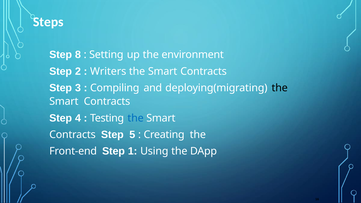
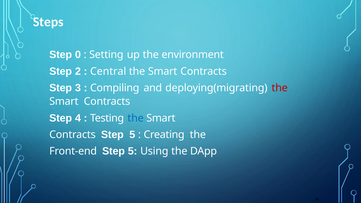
8: 8 -> 0 (78, 55)
Writers: Writers -> Central (108, 71)
the colour: black -> red (280, 88)
Front-end Step 1: 1 -> 5 (133, 151)
